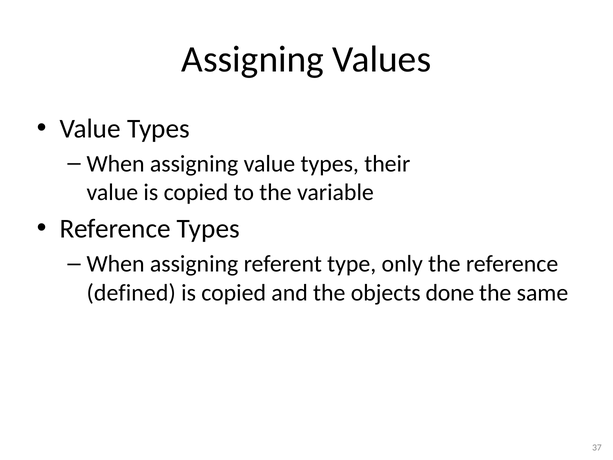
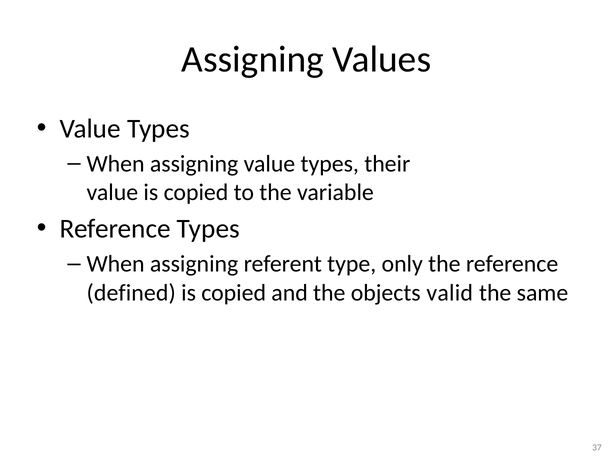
done: done -> valid (450, 293)
